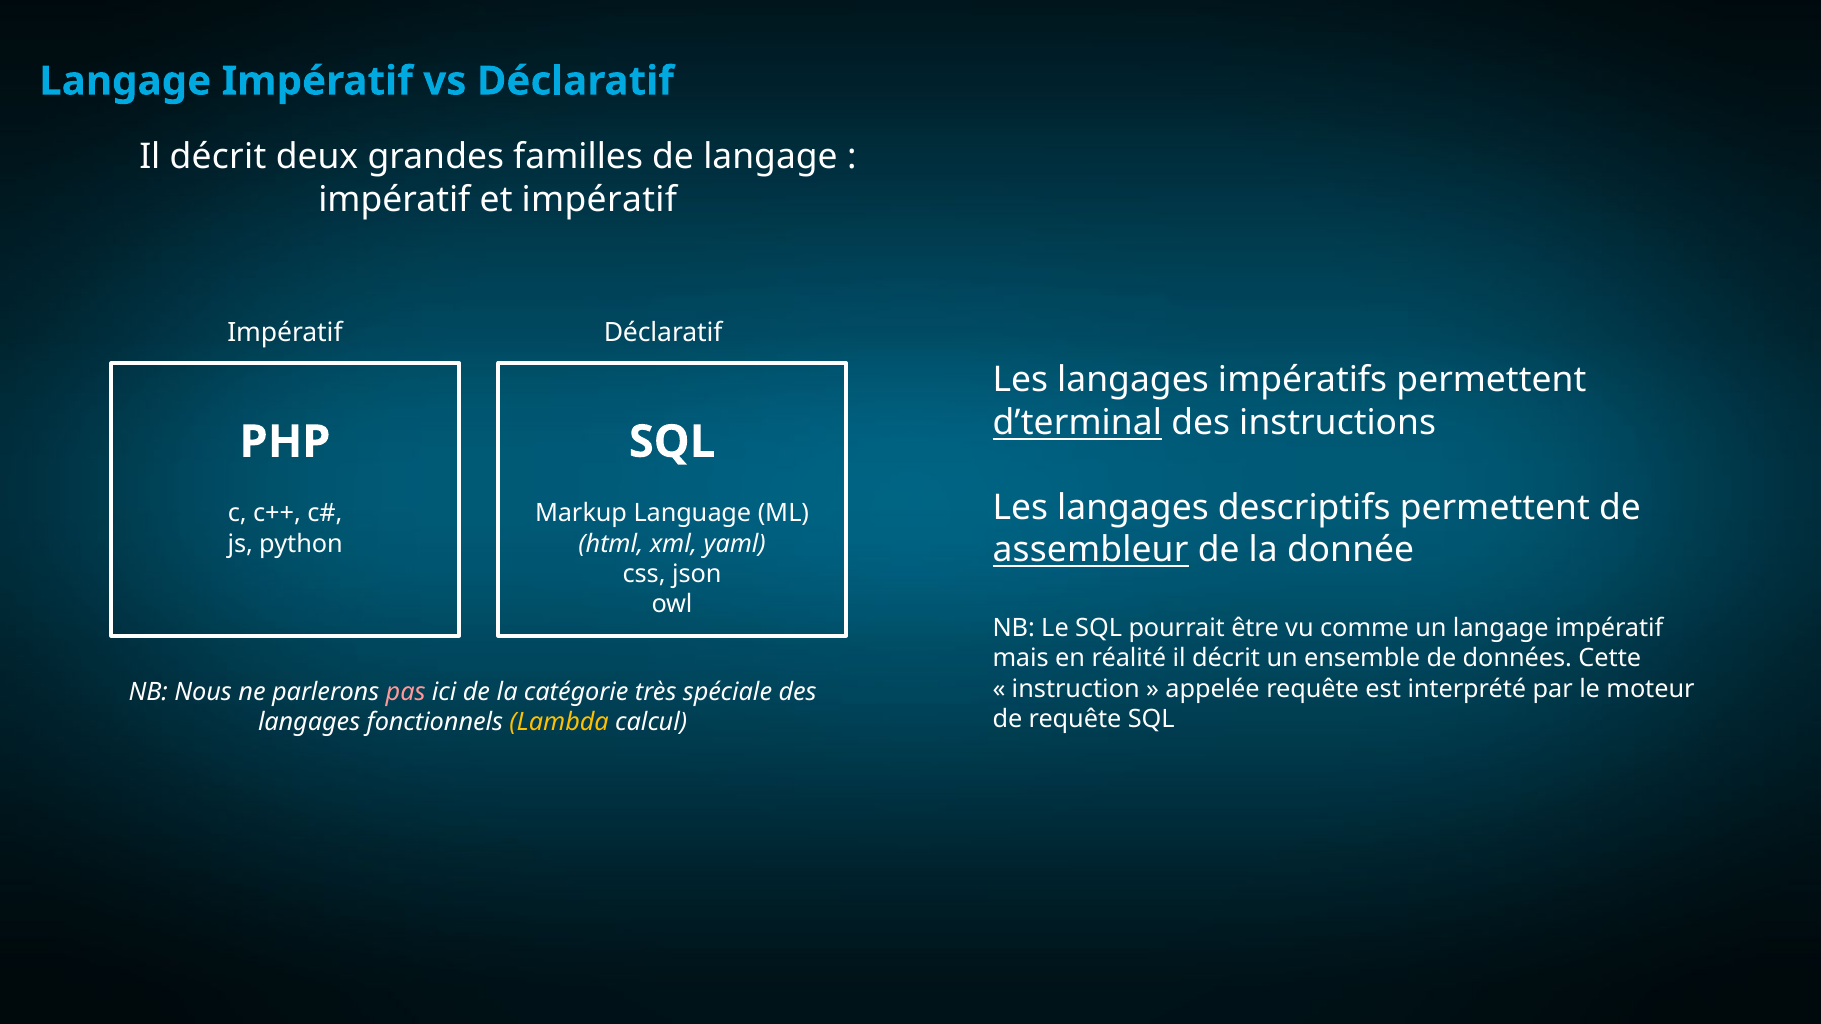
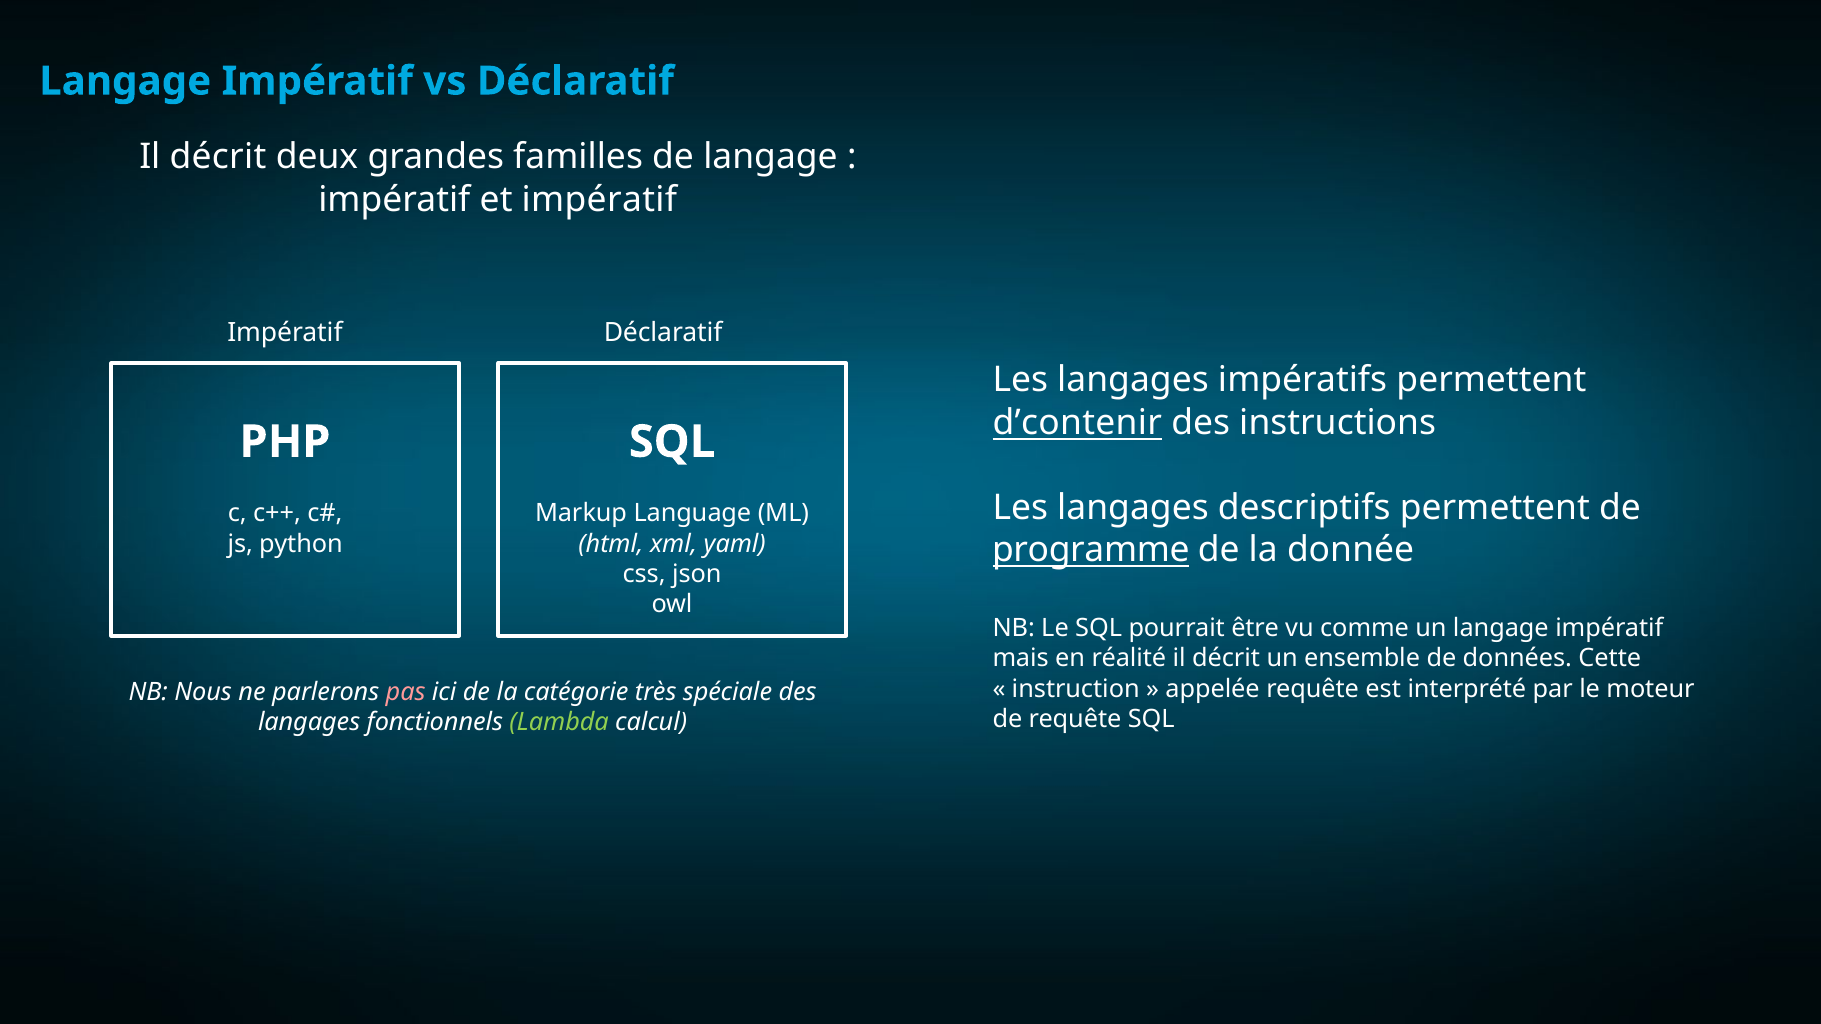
d’terminal: d’terminal -> d’contenir (1077, 423)
assembleur: assembleur -> programme (1091, 550)
Lambda colour: yellow -> light green (559, 722)
